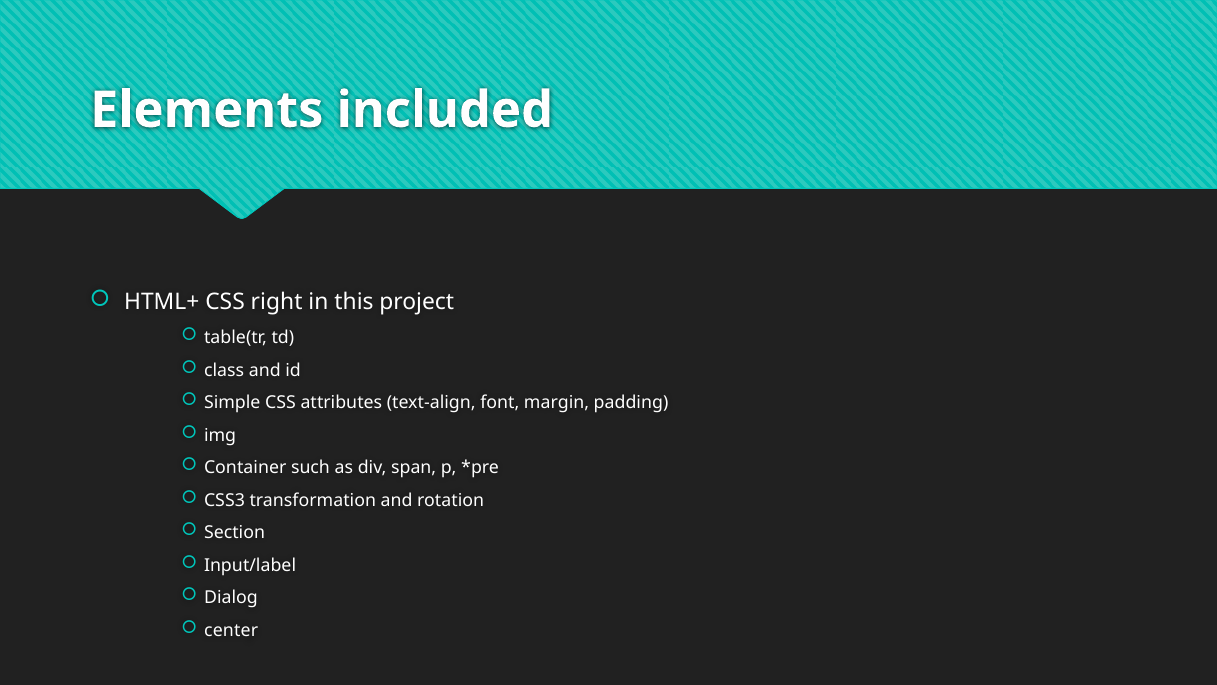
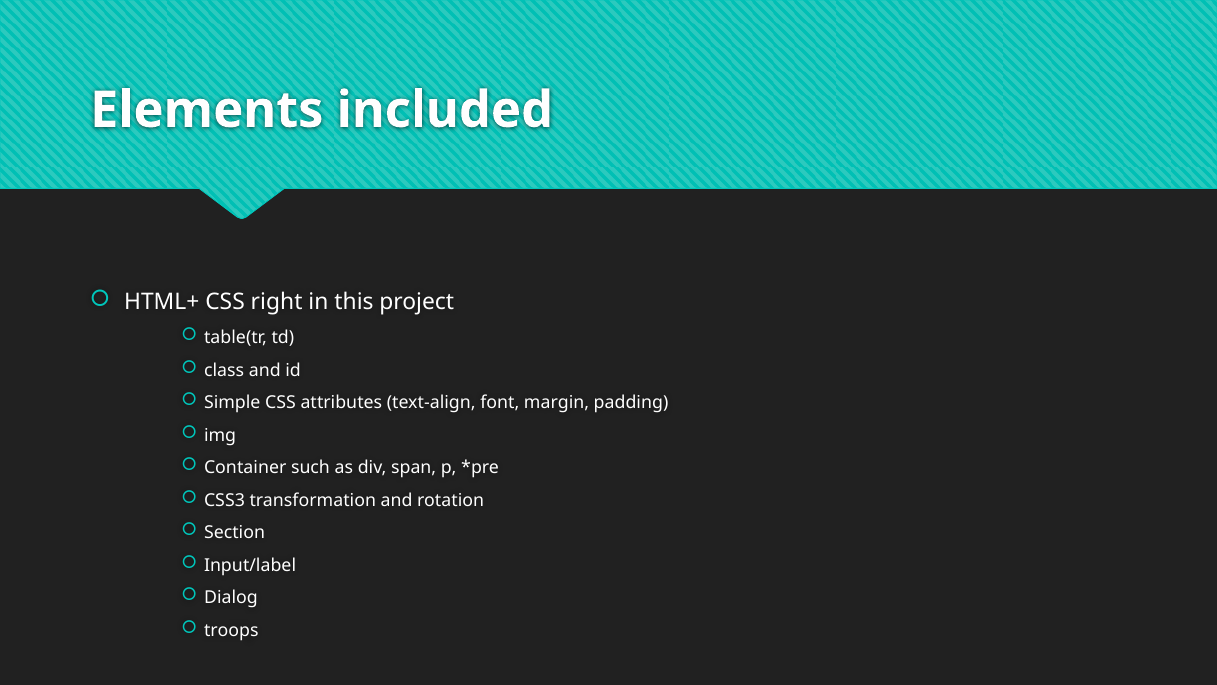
center: center -> troops (231, 630)
